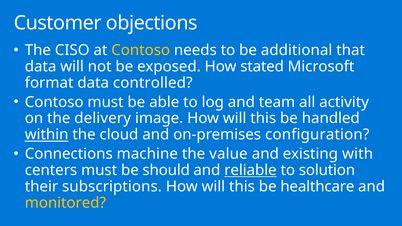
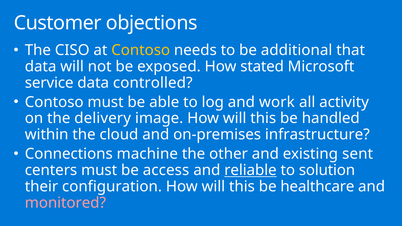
format: format -> service (49, 83)
team: team -> work (277, 102)
within underline: present -> none (47, 135)
configuration: configuration -> infrastructure (317, 135)
value: value -> other (228, 154)
with: with -> sent (358, 154)
should: should -> access (166, 170)
subscriptions: subscriptions -> configuration (112, 187)
monitored colour: yellow -> pink (65, 203)
